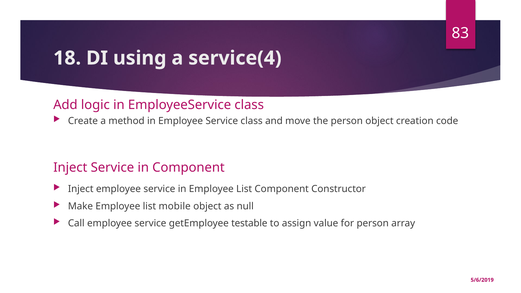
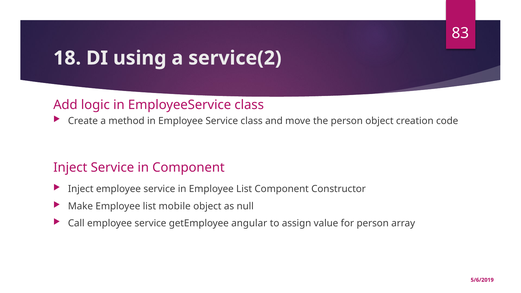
service(4: service(4 -> service(2 (235, 58)
testable: testable -> angular (249, 223)
